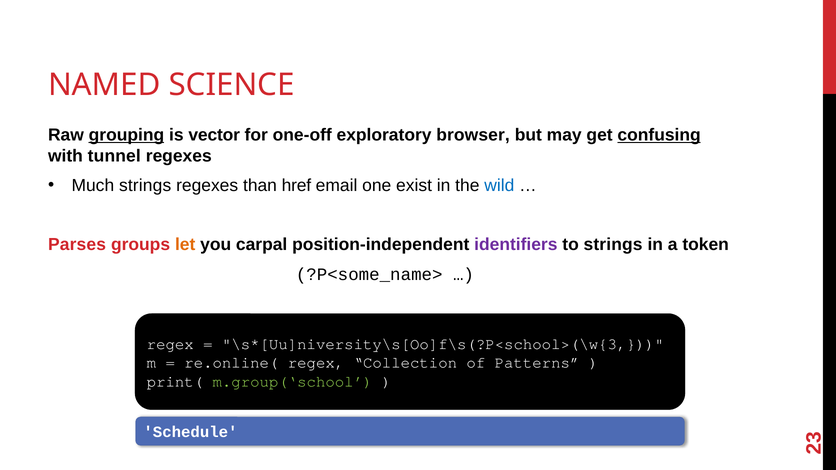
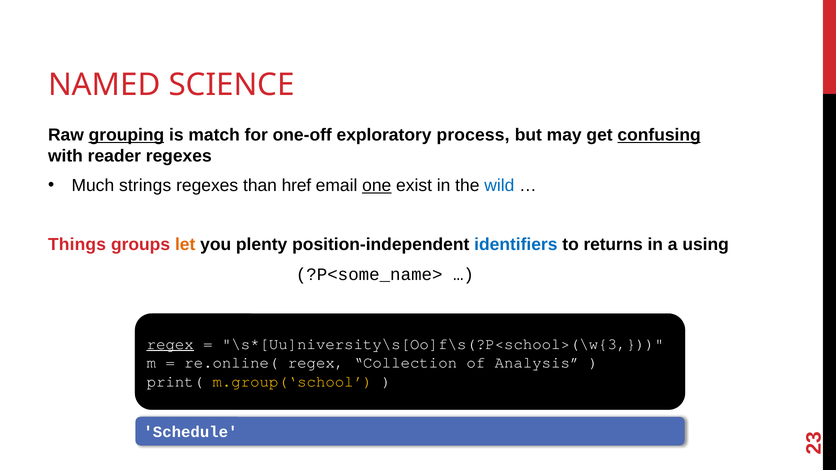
vector: vector -> match (214, 135)
browser: browser -> process (473, 135)
tunnel: tunnel -> reader (114, 156)
one underline: none -> present (377, 186)
Parses: Parses -> Things (77, 245)
carpal: carpal -> plenty (262, 245)
identifiers colour: purple -> blue (516, 245)
to strings: strings -> returns (613, 245)
token: token -> using (706, 245)
regex underline: none -> present (170, 344)
Patterns: Patterns -> Analysis (537, 363)
m.group(‘school colour: light green -> yellow (293, 382)
